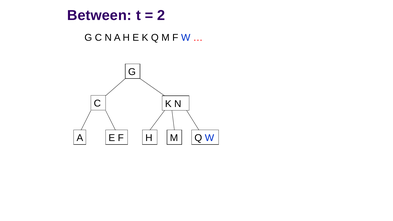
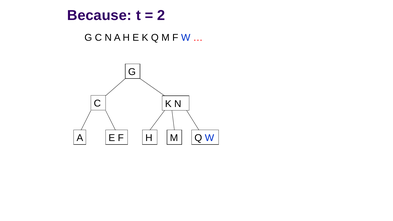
Between: Between -> Because (99, 15)
